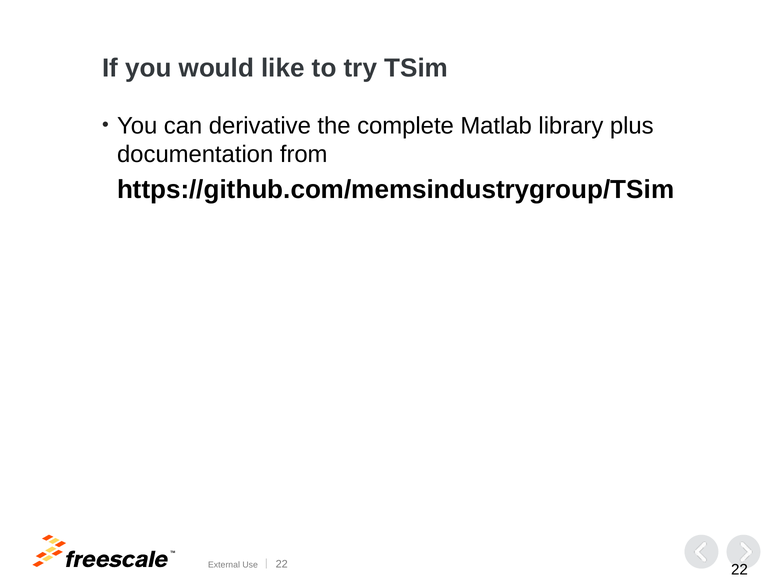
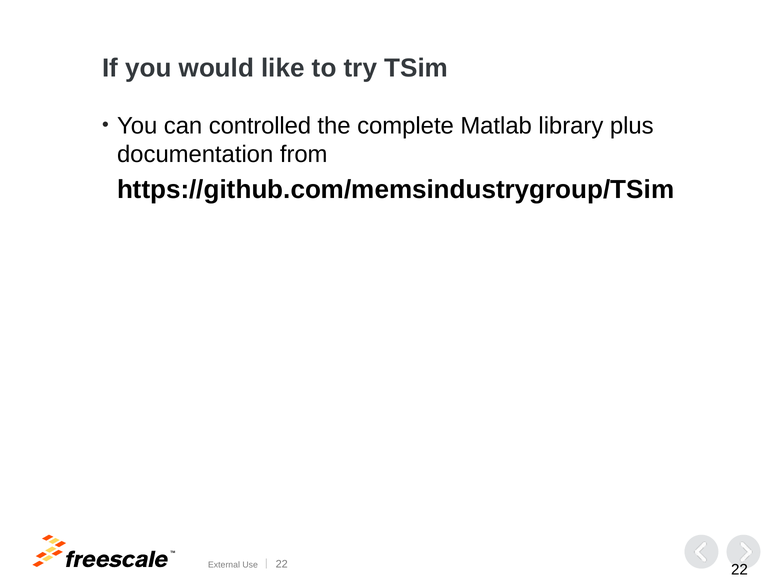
derivative: derivative -> controlled (260, 126)
